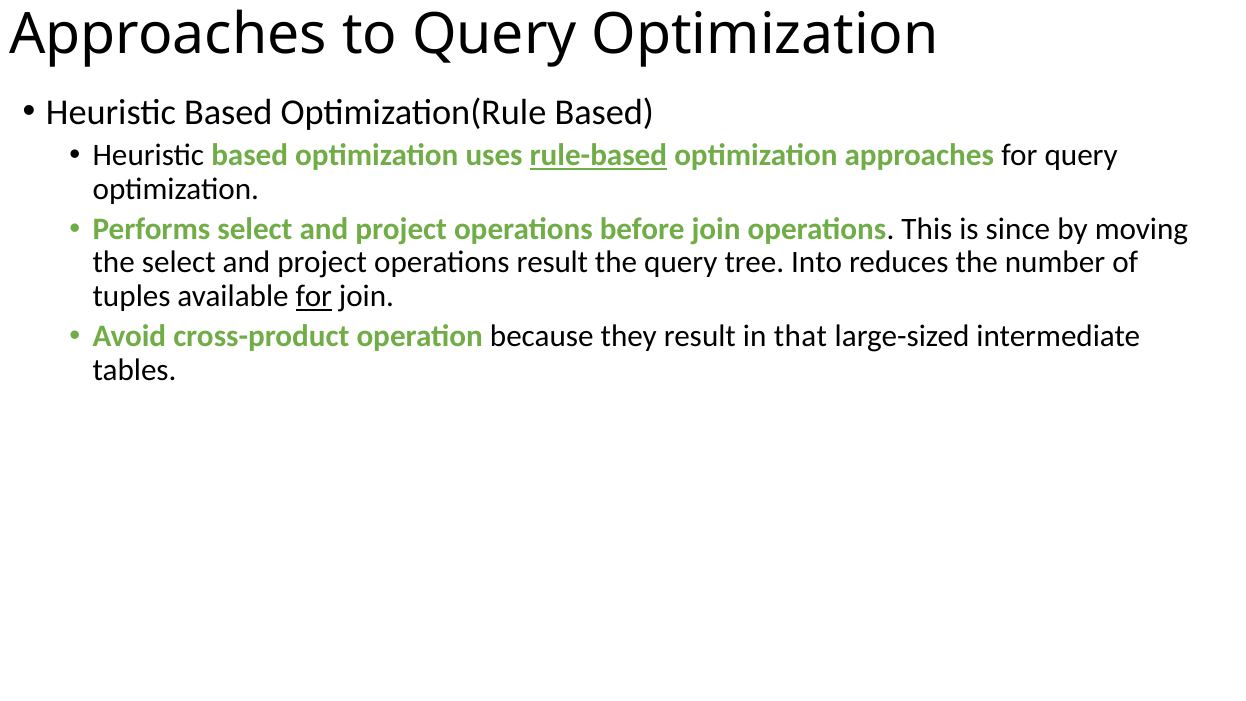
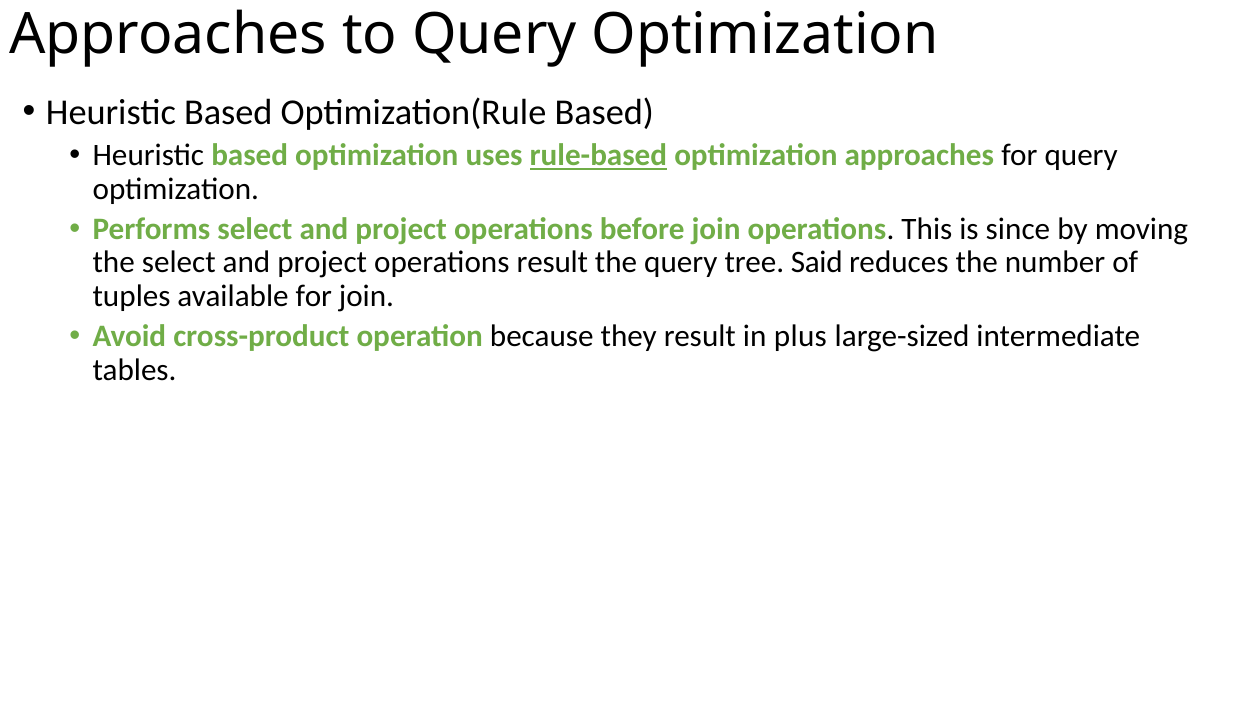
Into: Into -> Said (817, 263)
for underline: present -> none (314, 296)
that: that -> plus (800, 336)
